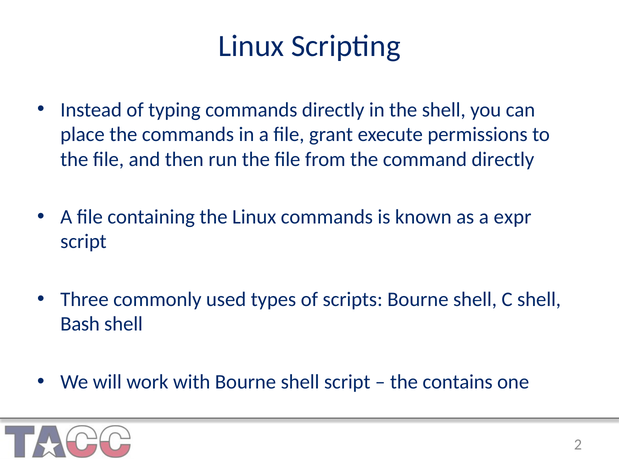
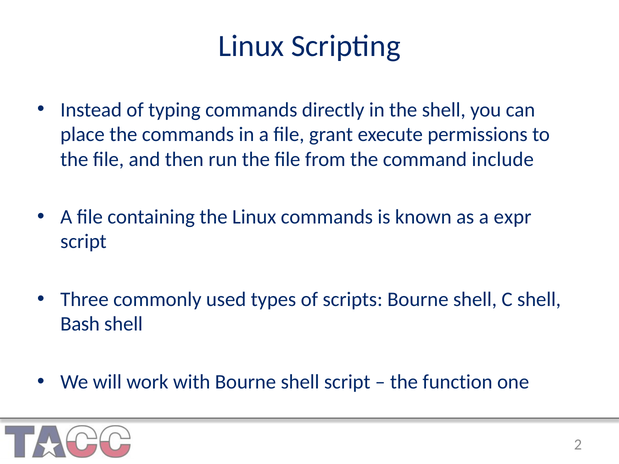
command directly: directly -> include (503, 159)
contains: contains -> function (458, 382)
